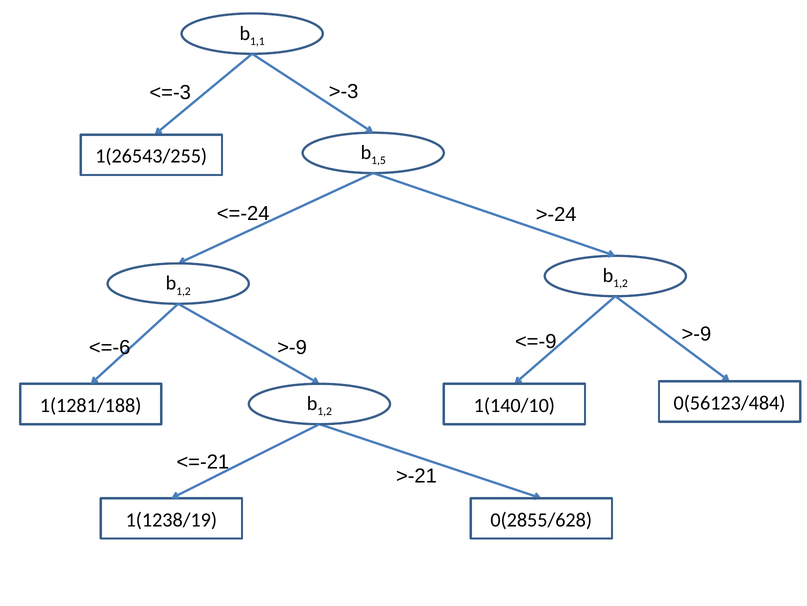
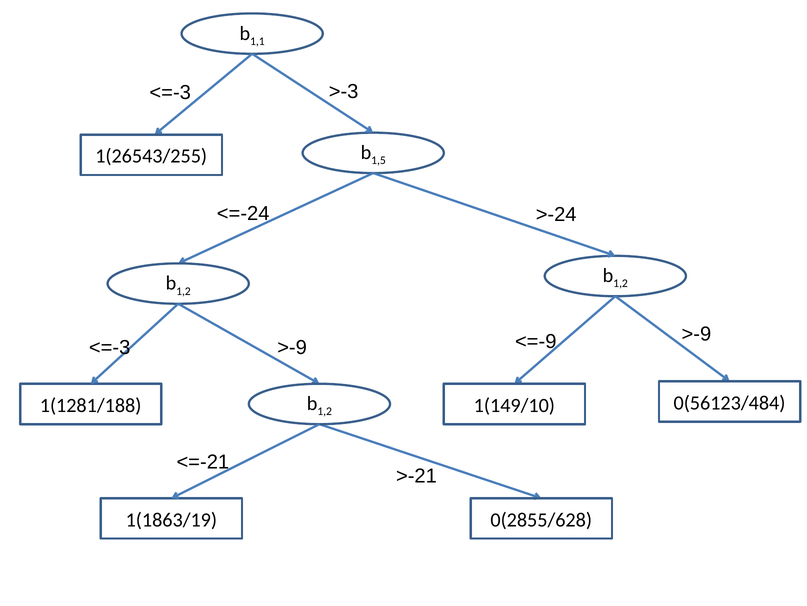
<=-6: <=-6 -> <=-3 (110, 347)
1(140/10: 1(140/10 -> 1(149/10 (514, 405)
1(1238/19: 1(1238/19 -> 1(1863/19 (171, 519)
